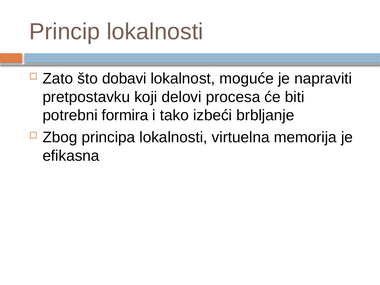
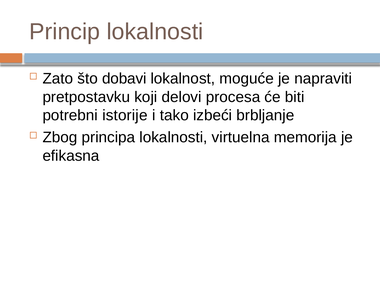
formira: formira -> istorije (125, 115)
